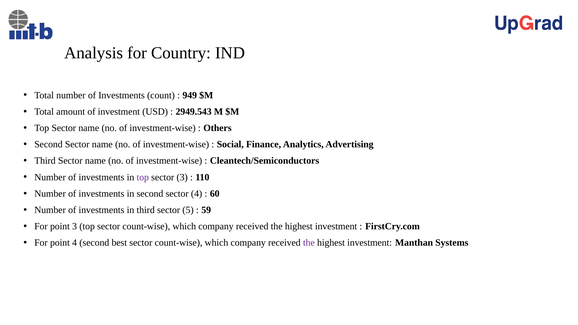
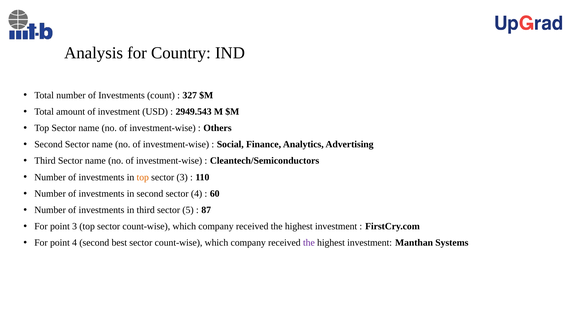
949: 949 -> 327 (190, 95)
top colour: purple -> orange (143, 177)
59: 59 -> 87 (206, 210)
